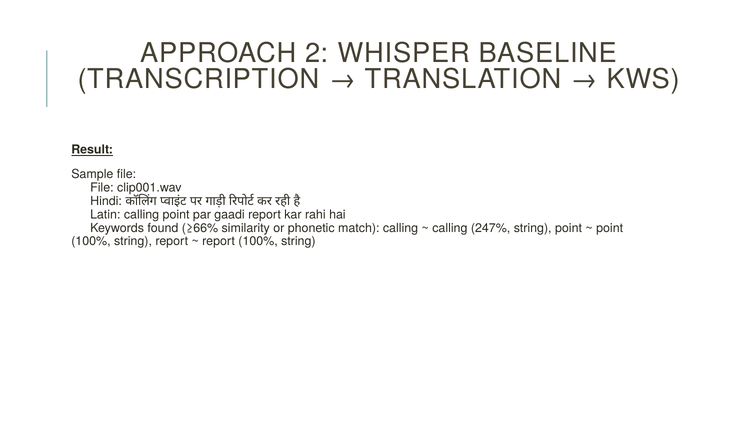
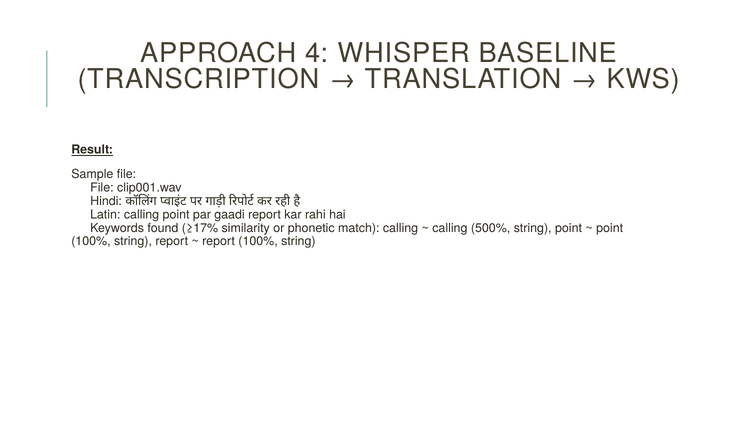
2: 2 -> 4 (317, 53)
≥66%: ≥66% -> ≥17% (200, 228)
247%: 247% -> 500% (491, 228)
